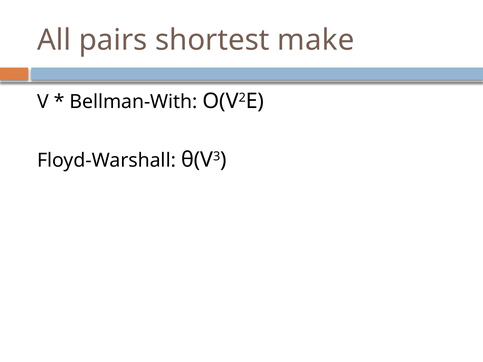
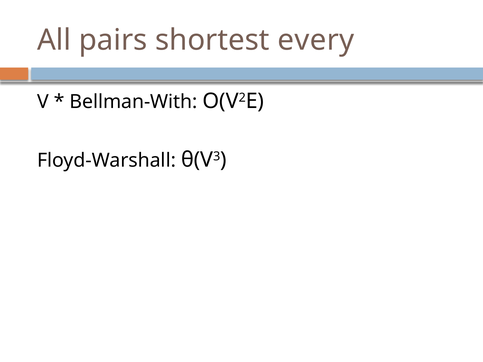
make: make -> every (316, 40)
